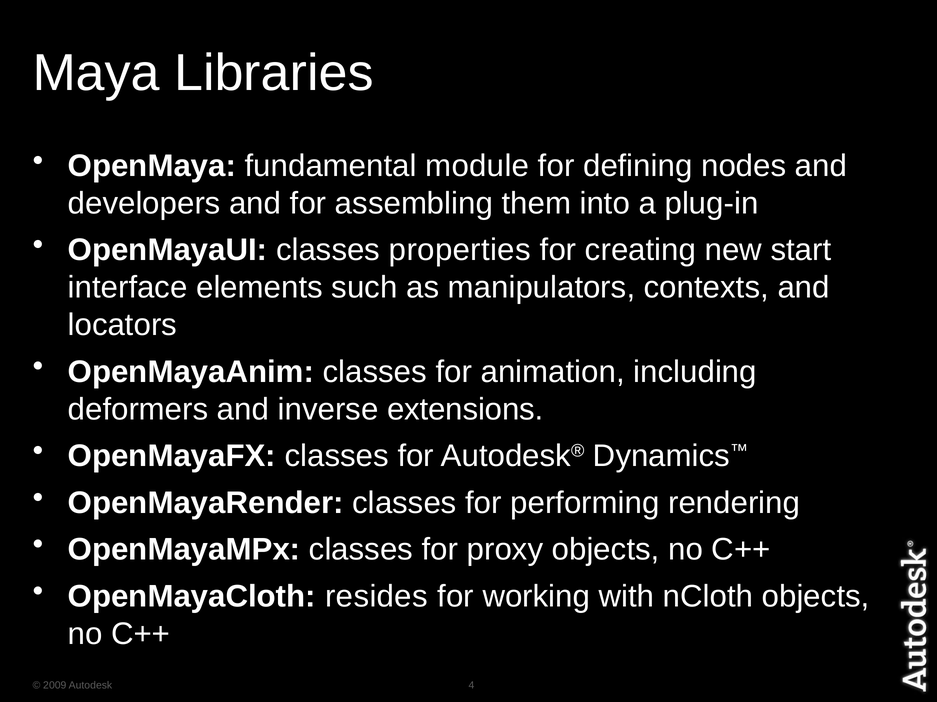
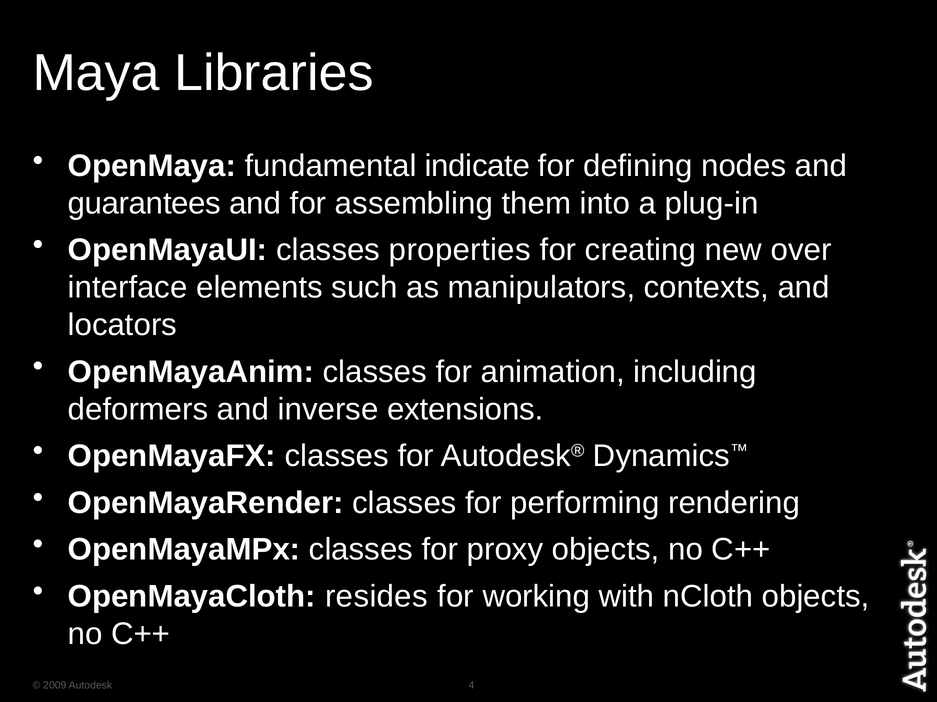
module: module -> indicate (477, 166)
developers: developers -> guarantees (144, 204)
start: start -> over (801, 250)
